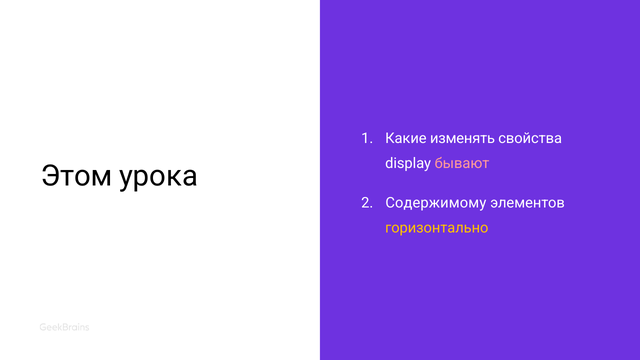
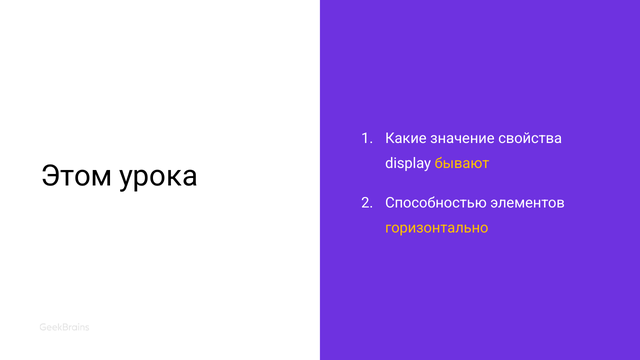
изменять: изменять -> значение (462, 138)
бывают colour: pink -> yellow (462, 163)
Содержимому: Содержимому -> Способностью (436, 203)
